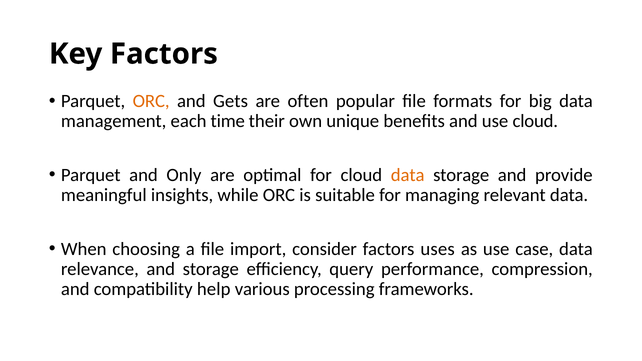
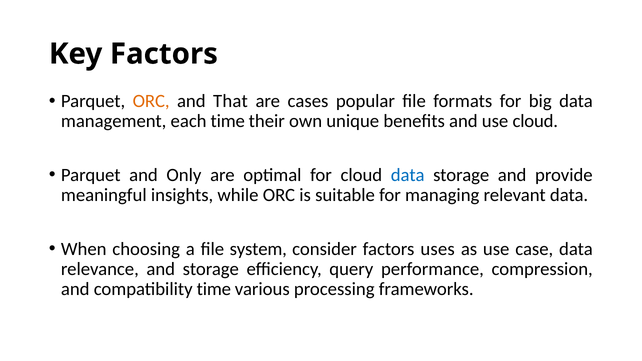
Gets: Gets -> That (230, 101)
often: often -> cases (308, 101)
data colour: orange -> blue (408, 175)
import: import -> system (258, 249)
compatibility help: help -> time (214, 289)
